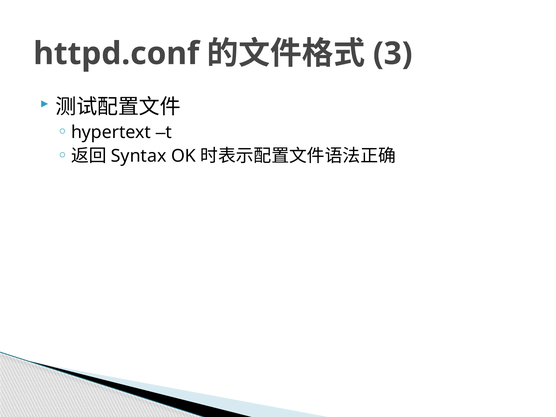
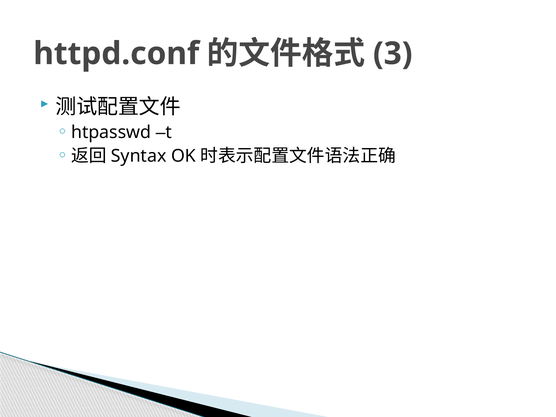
hypertext: hypertext -> htpasswd (111, 132)
